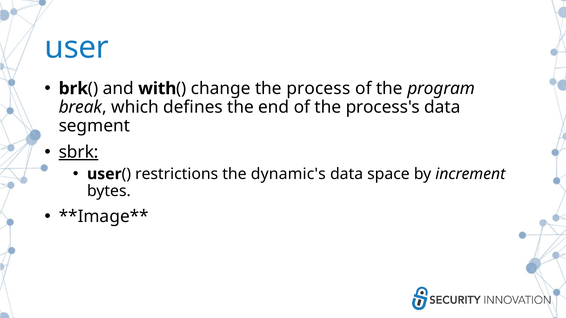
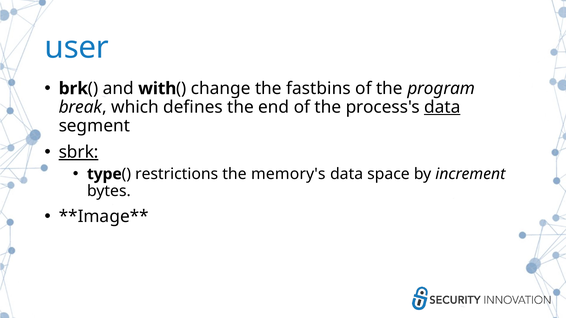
process: process -> fastbins (318, 89)
data underline: none -> present (442, 107)
user: user -> type (104, 174)
dynamic's: dynamic's -> memory's (288, 174)
